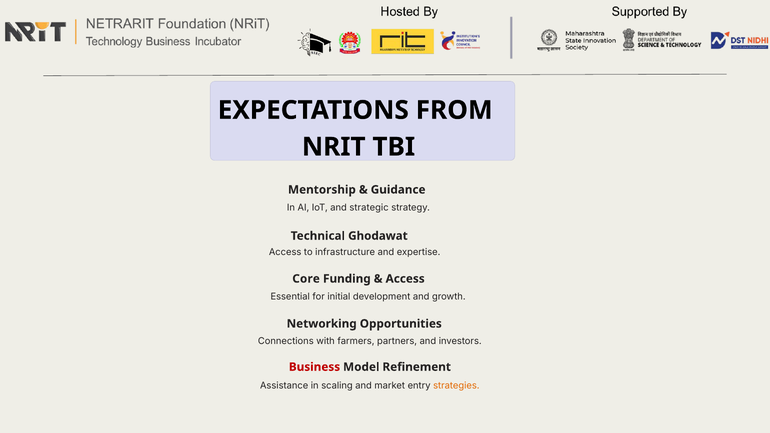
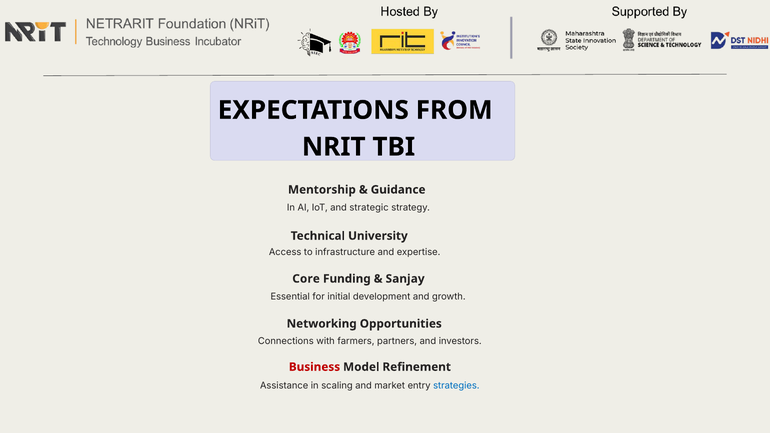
Ghodawat: Ghodawat -> University (378, 236)
Access: Access -> Sanjay (405, 279)
strategies colour: orange -> blue (456, 386)
